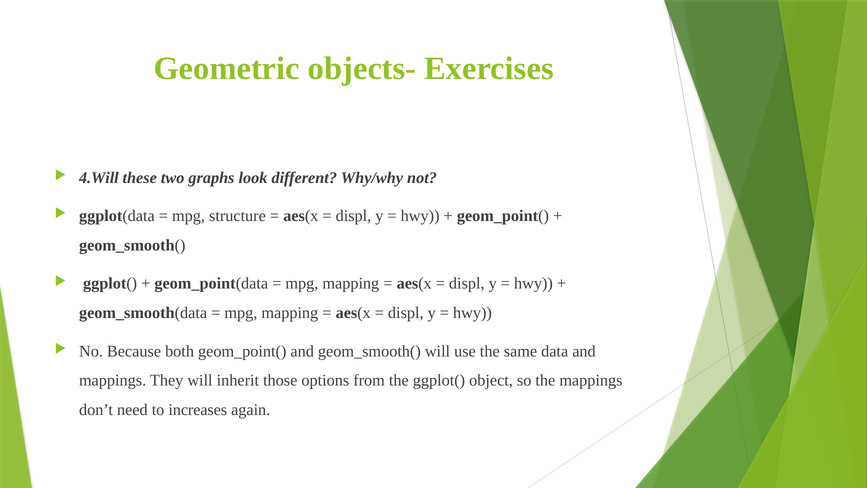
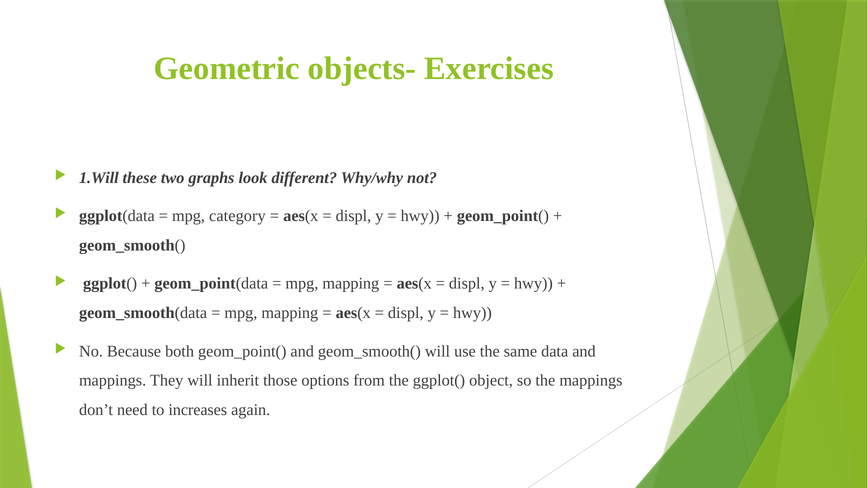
4.Will: 4.Will -> 1.Will (99, 178)
structure: structure -> category (237, 216)
